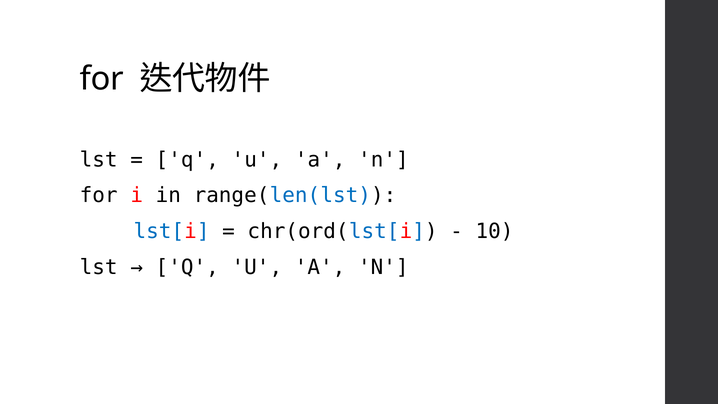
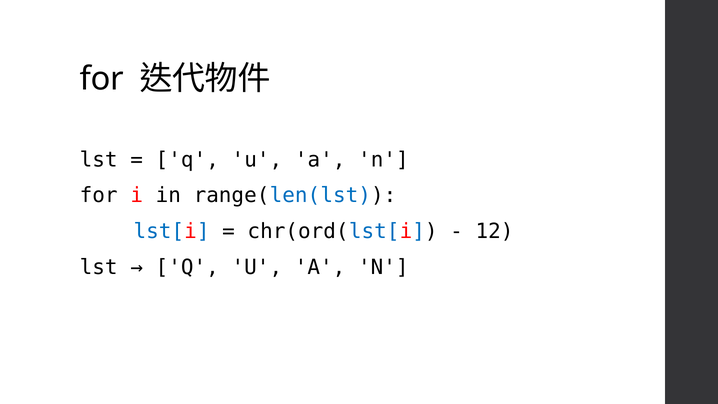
10: 10 -> 12 (494, 231)
